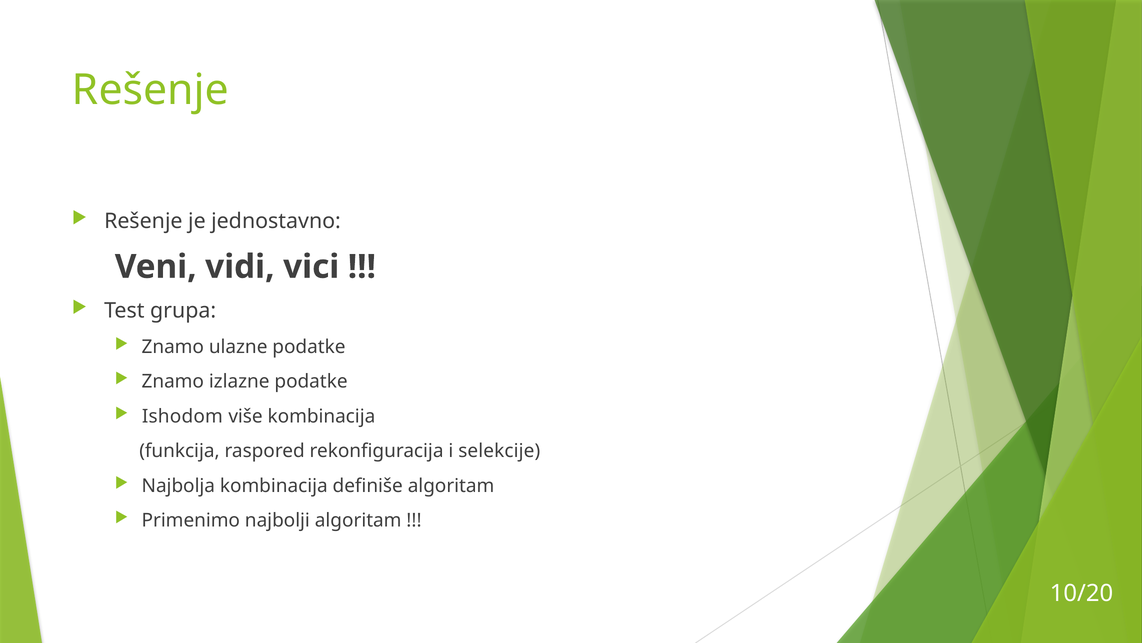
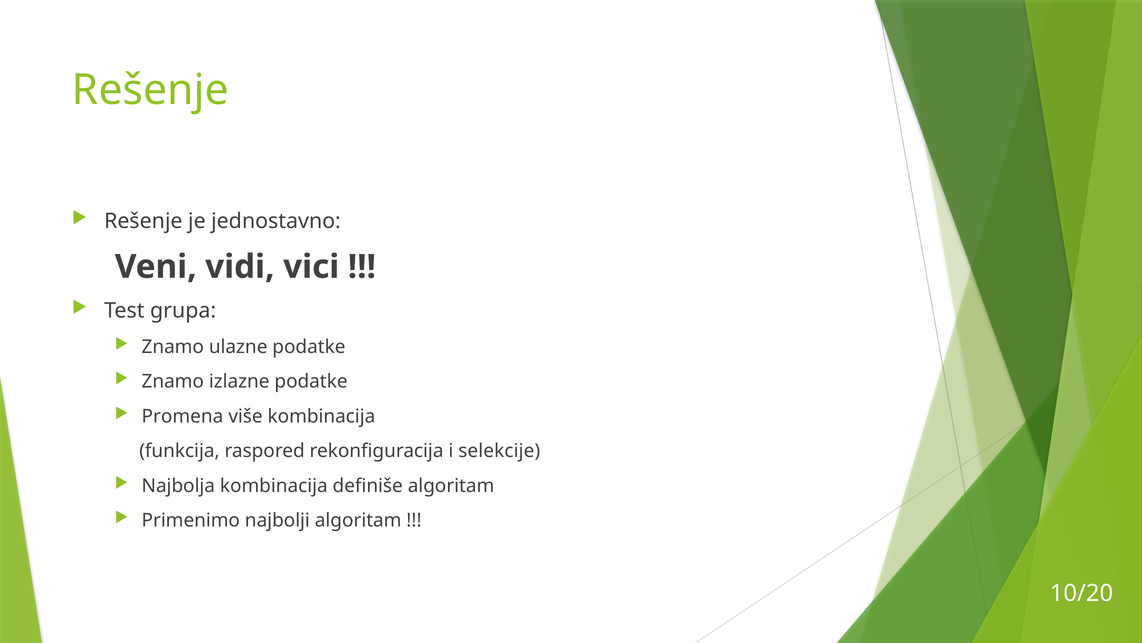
Ishodom: Ishodom -> Promena (182, 416)
